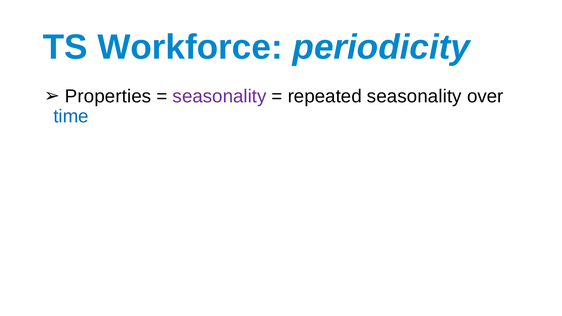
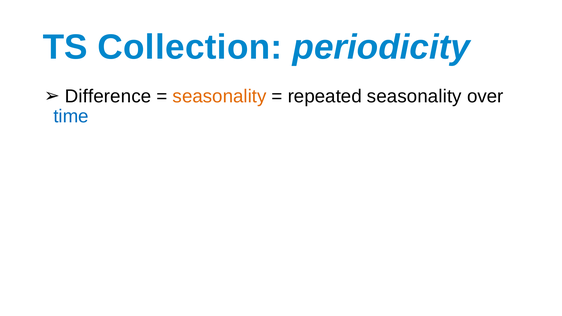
Workforce: Workforce -> Collection (190, 47)
Properties: Properties -> Difference (108, 96)
seasonality colour: purple -> orange (220, 96)
